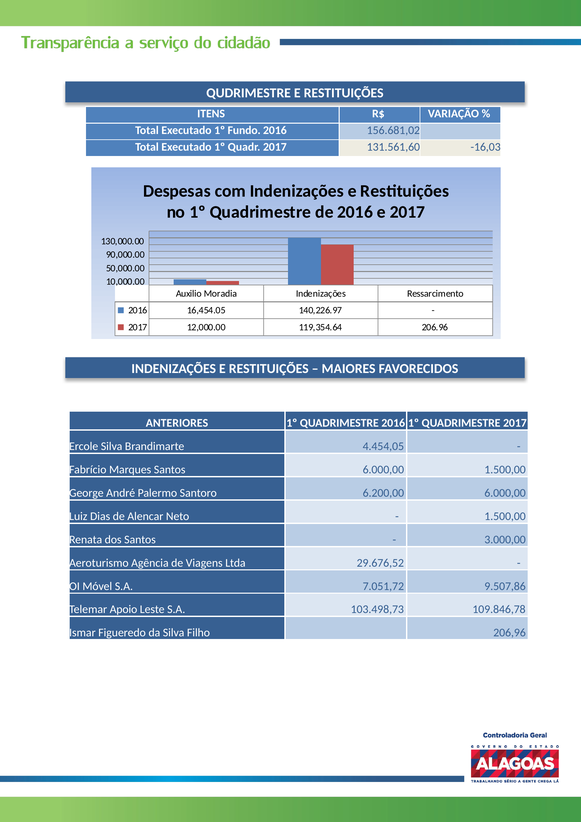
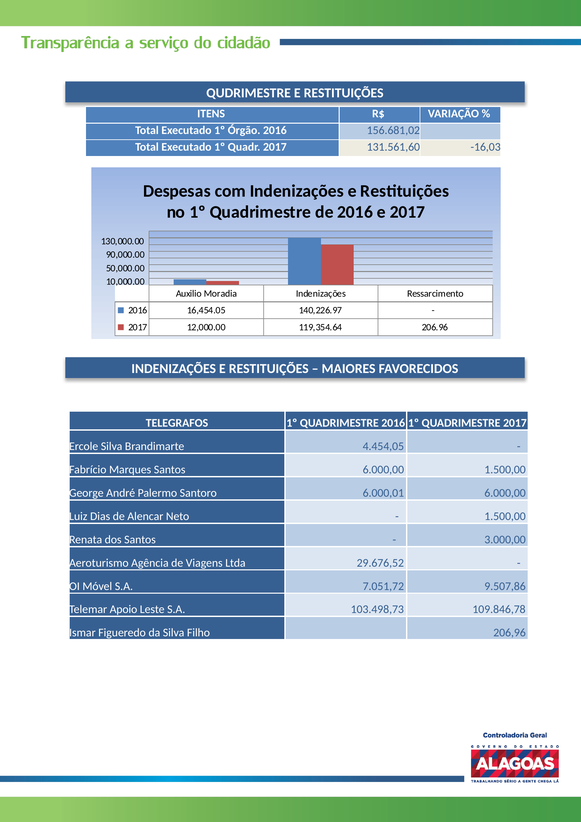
Fundo: Fundo -> Órgão (244, 130)
ANTERIORES: ANTERIORES -> TELEGRAFOS (177, 423)
6.200,00: 6.200,00 -> 6.000,01 (383, 493)
